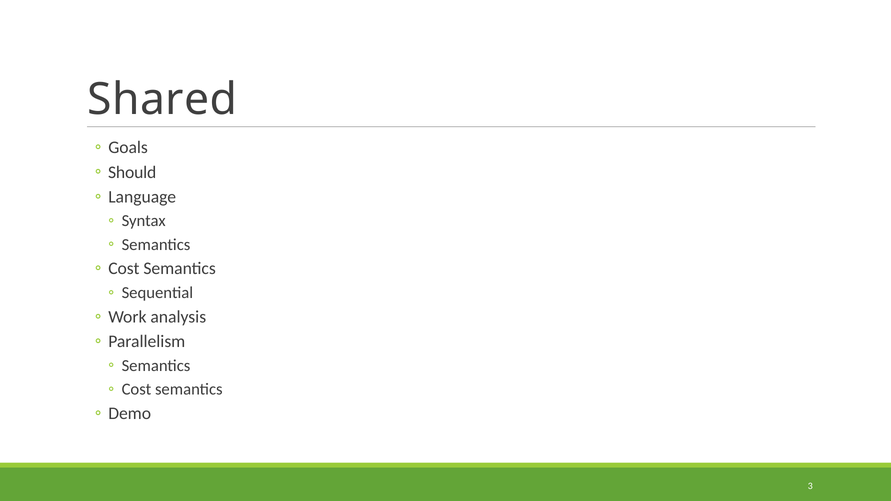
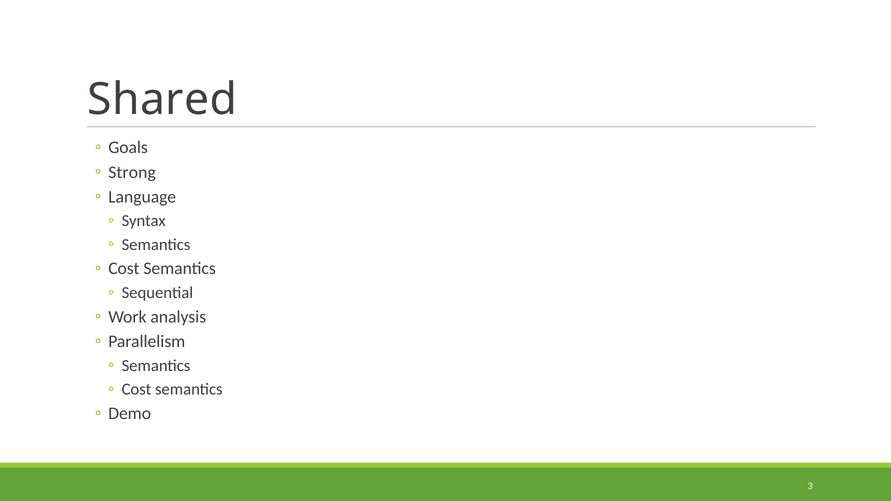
Should: Should -> Strong (132, 172)
